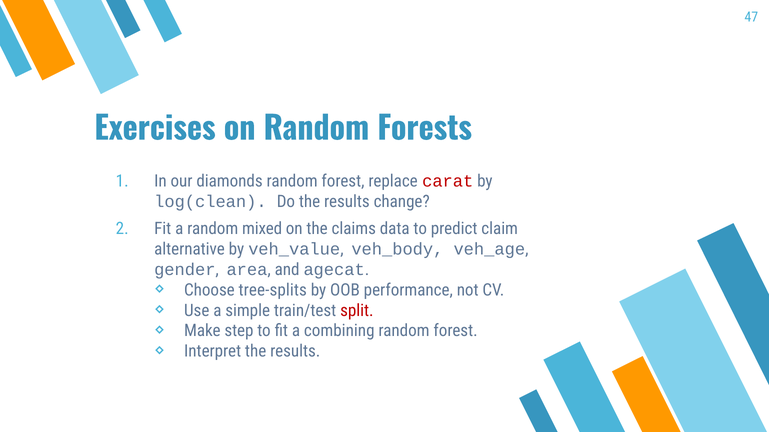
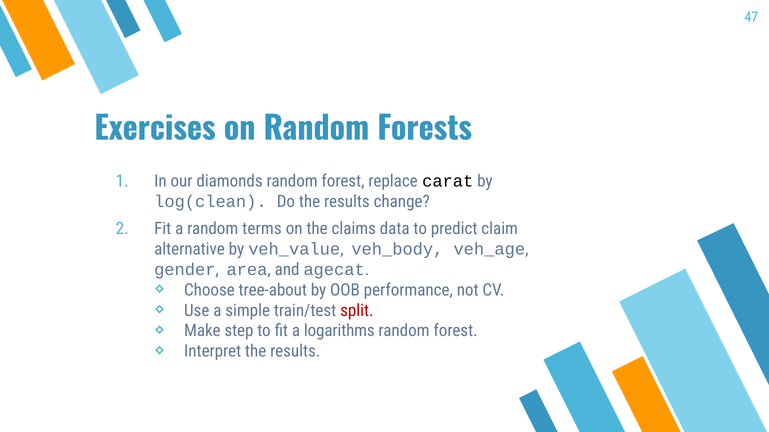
carat colour: red -> black (448, 181)
mixed: mixed -> terms (262, 229)
tree-splits: tree-splits -> tree-about (273, 290)
combining: combining -> logarithms (339, 331)
